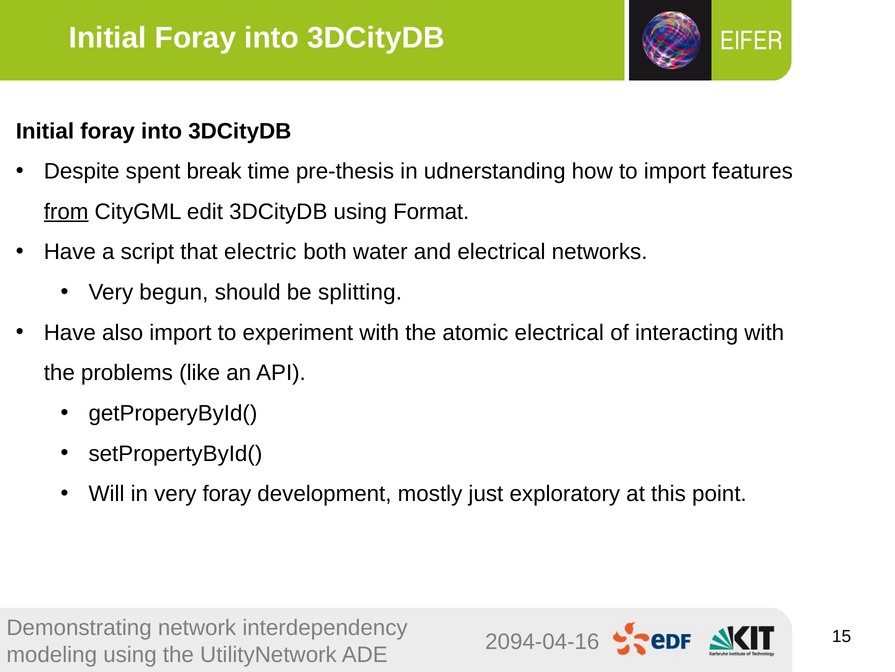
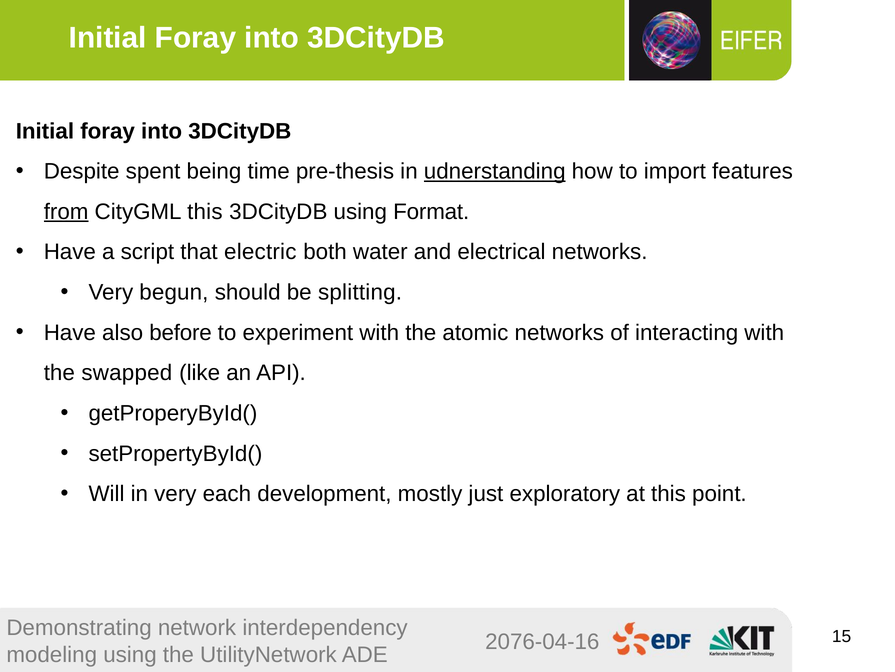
break: break -> being (214, 171)
udnerstanding underline: none -> present (495, 171)
CityGML edit: edit -> this (205, 212)
also import: import -> before (180, 332)
atomic electrical: electrical -> networks (559, 332)
problems: problems -> swapped (127, 373)
very foray: foray -> each (227, 493)
2094-04-16: 2094-04-16 -> 2076-04-16 (542, 641)
